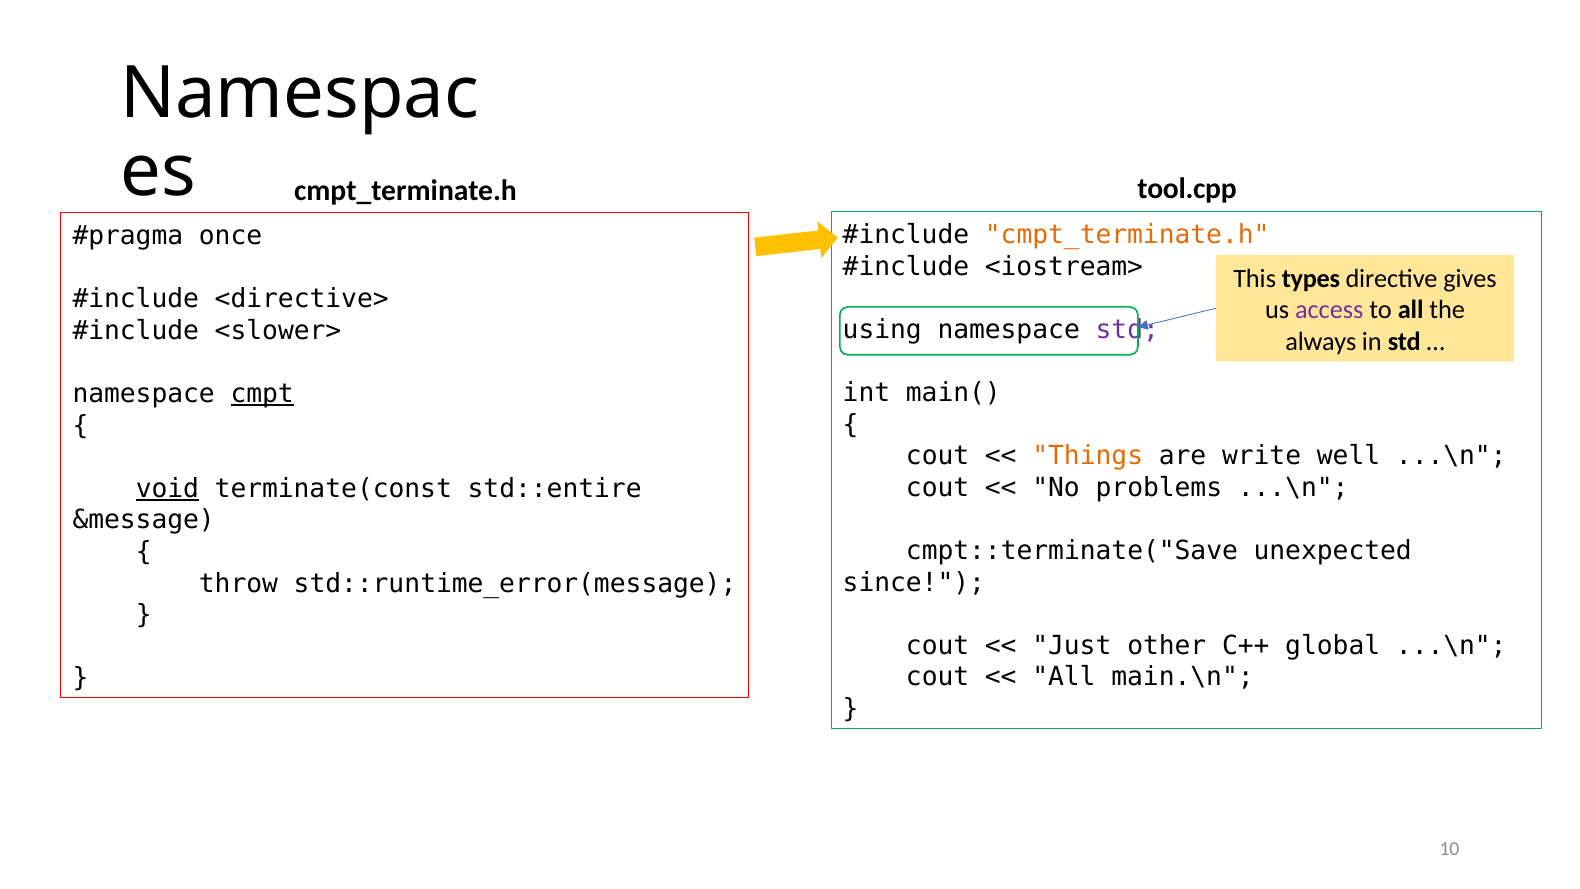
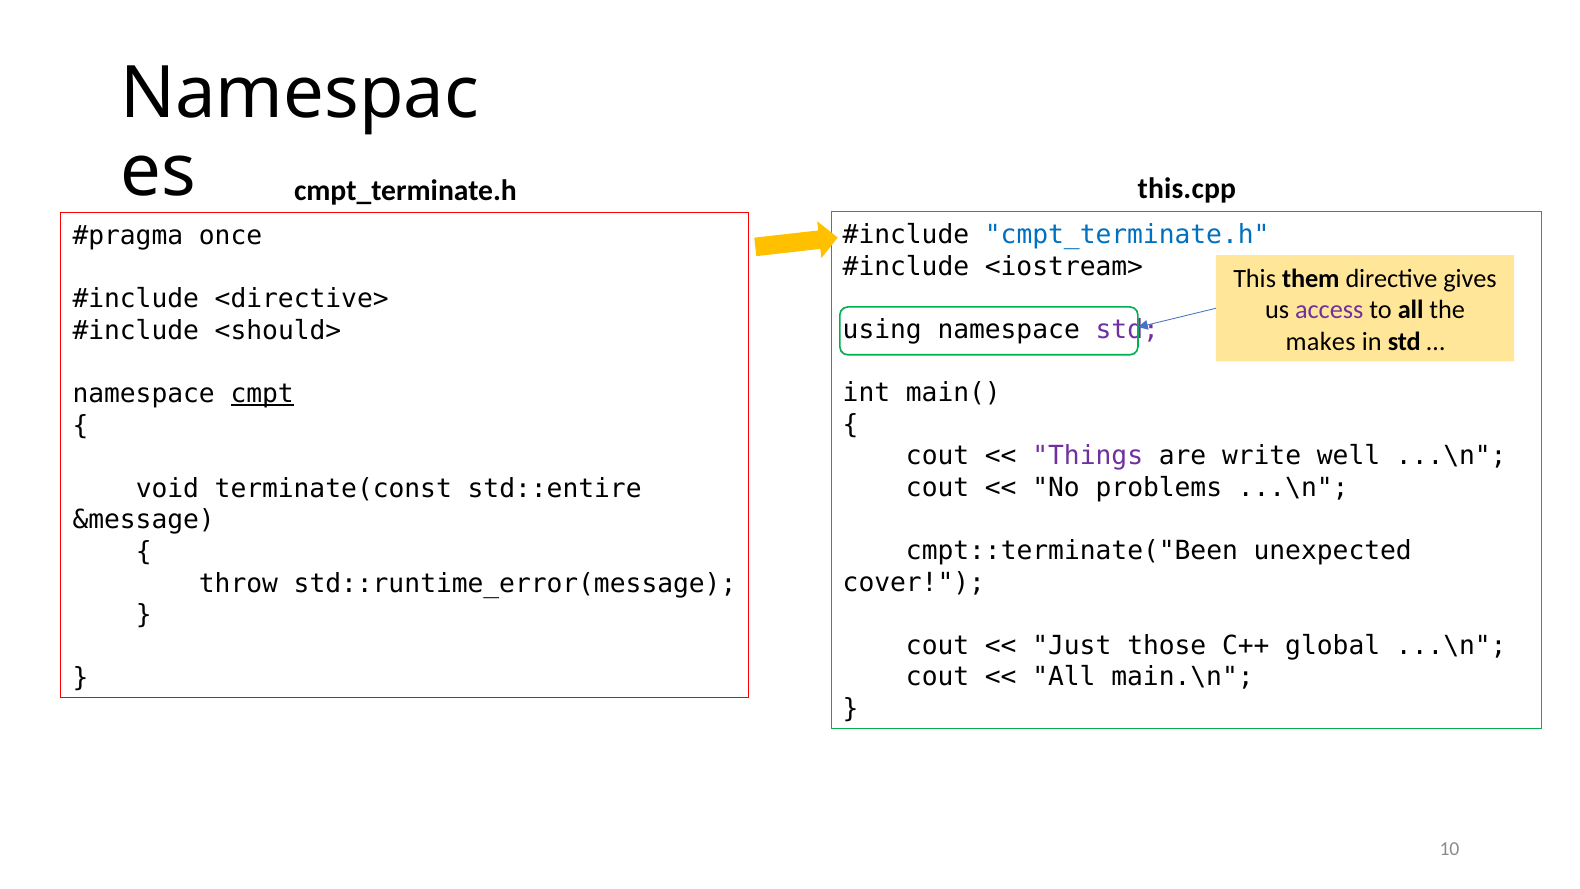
tool.cpp: tool.cpp -> this.cpp (1187, 188)
cmpt_terminate.h colour: orange -> blue (1127, 235)
types: types -> them (1311, 278)
<slower>: <slower> -> <should> (278, 331)
always: always -> makes (1321, 342)
Things colour: orange -> purple (1088, 456)
void underline: present -> none (167, 489)
cmpt::terminate("Save: cmpt::terminate("Save -> cmpt::terminate("Been (1072, 551)
since: since -> cover (914, 582)
other: other -> those (1167, 645)
